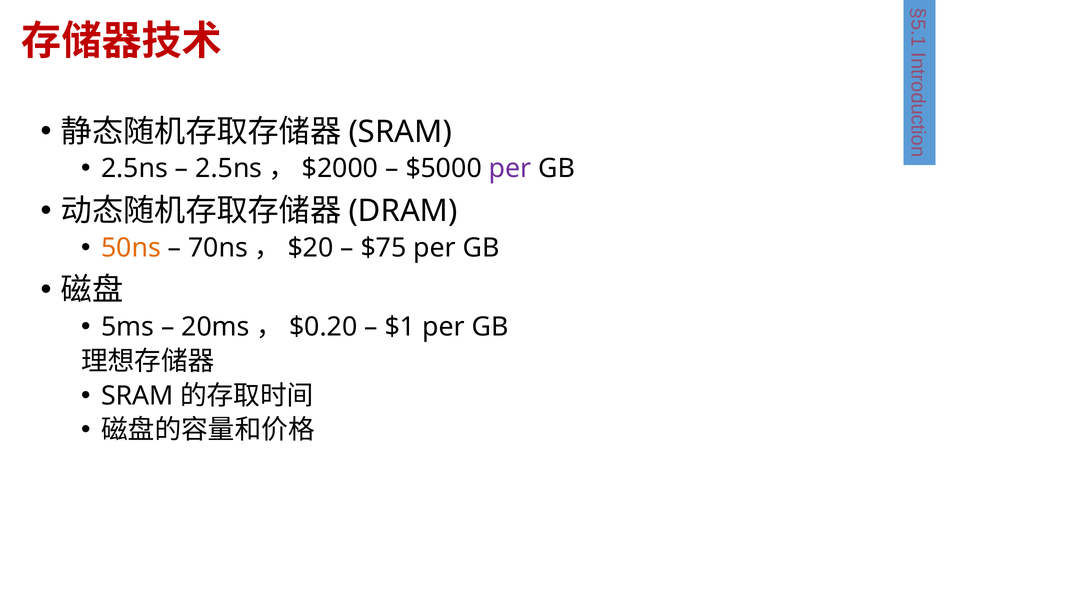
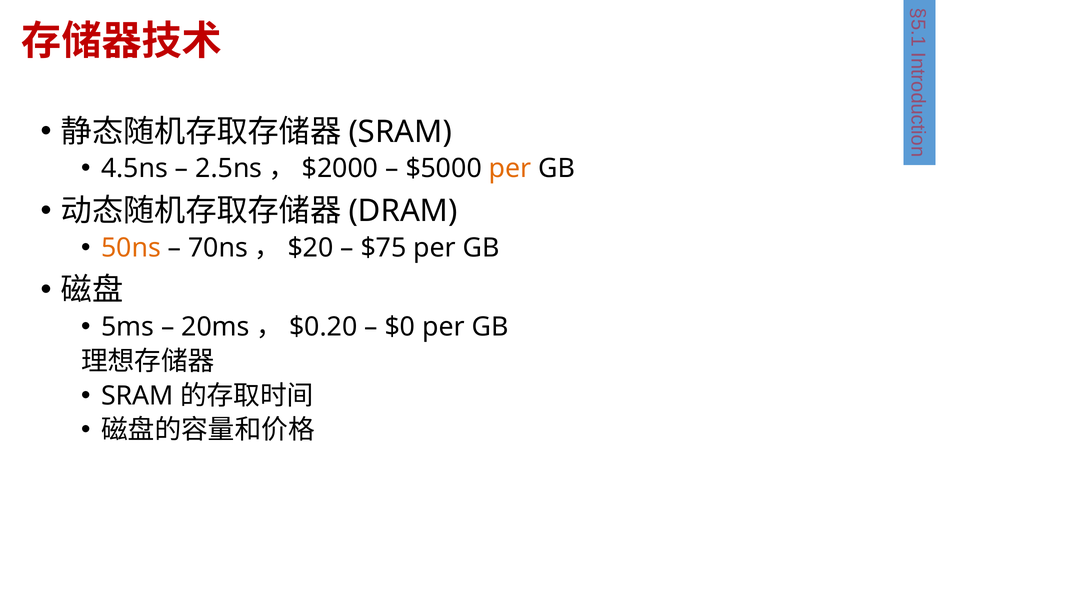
2.5ns: 2.5ns -> 4.5ns (135, 169)
per colour: purple -> orange (510, 169)
$1: $1 -> $0 (400, 327)
